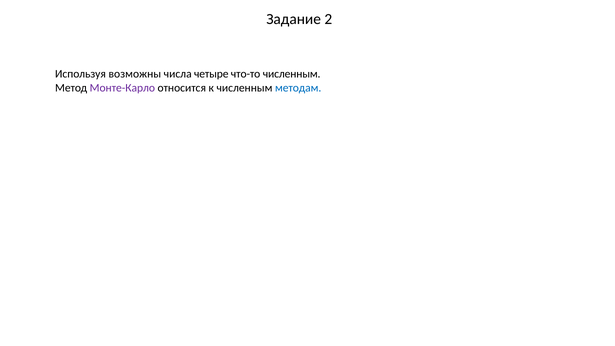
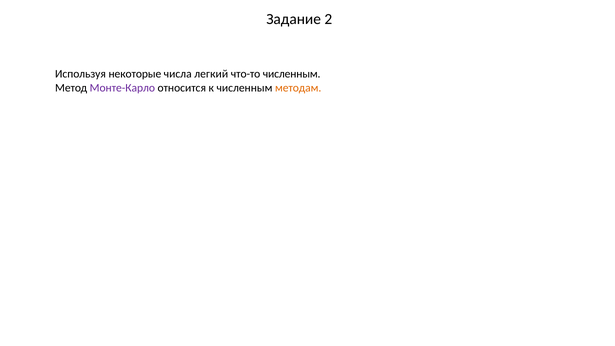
возможны: возможны -> некоторые (135, 74)
четыре: четыре -> легкий (211, 74)
методам colour: blue -> orange (298, 88)
